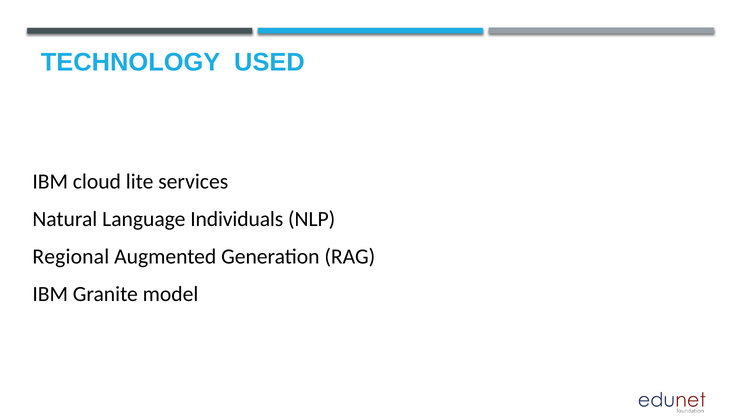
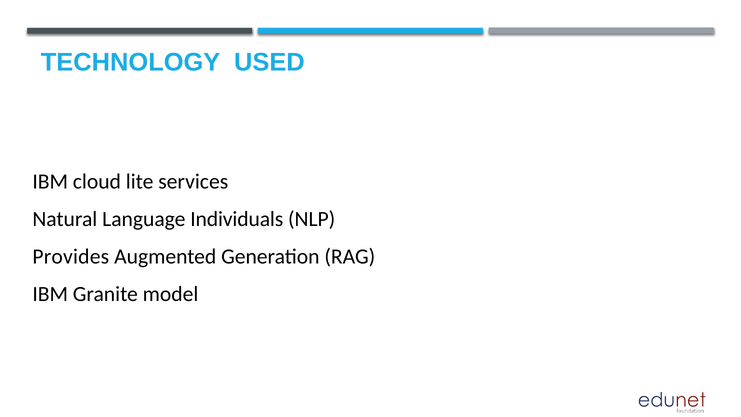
Regional: Regional -> Provides (71, 257)
